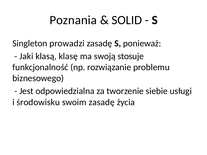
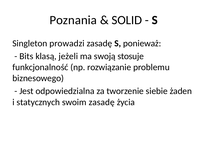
Jaki: Jaki -> Bits (26, 56)
klasę: klasę -> jeżeli (68, 56)
usługi: usługi -> żaden (181, 91)
środowisku: środowisku -> statycznych (38, 102)
